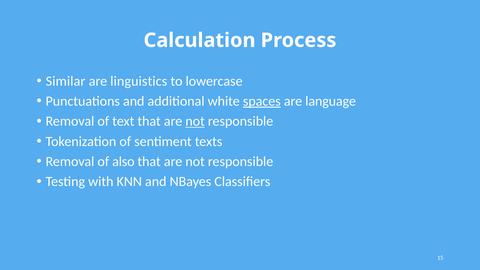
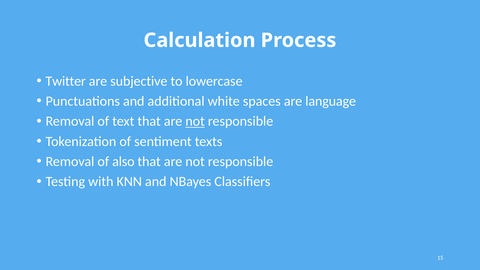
Similar: Similar -> Twitter (66, 81)
linguistics: linguistics -> subjective (139, 81)
spaces underline: present -> none (262, 101)
